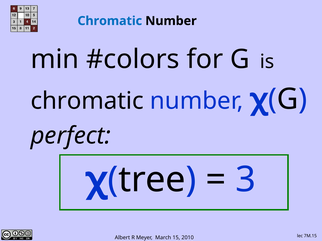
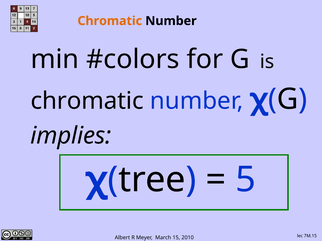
Chromatic colour: blue -> orange (110, 21)
perfect: perfect -> implies (71, 136)
3: 3 -> 5 (246, 180)
